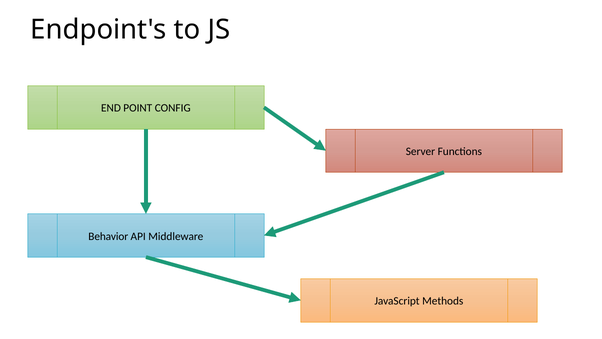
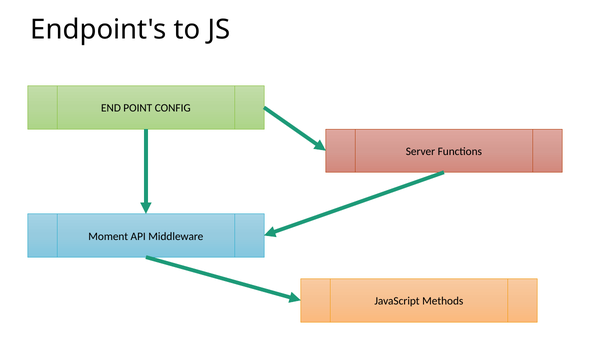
Behavior: Behavior -> Moment (108, 236)
